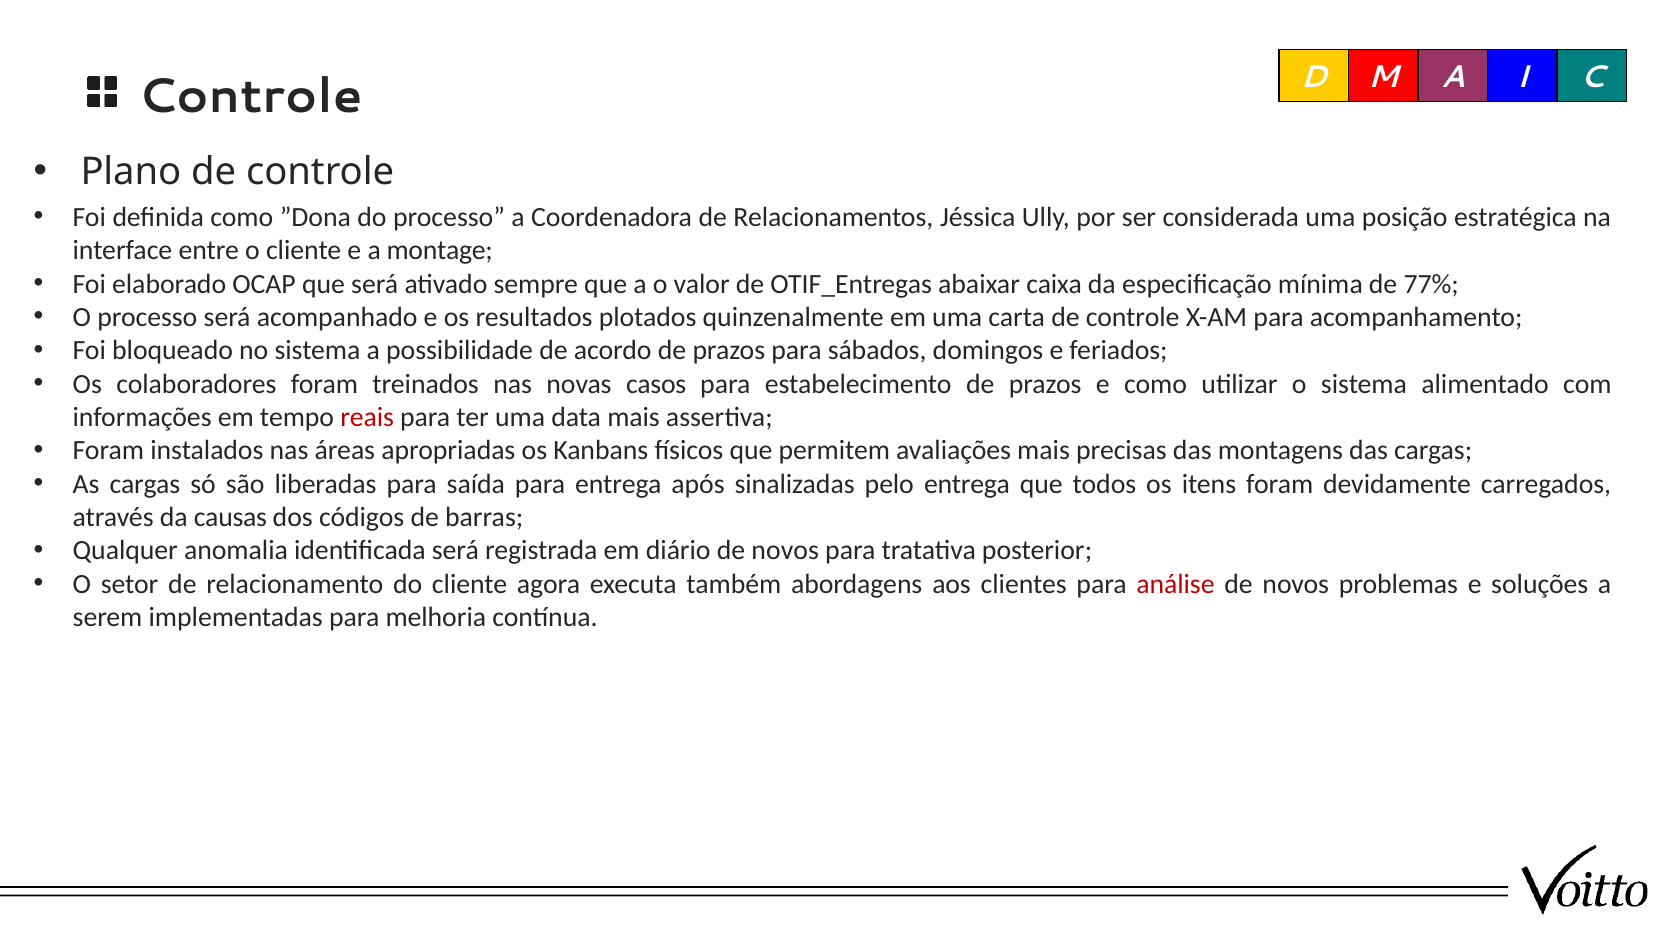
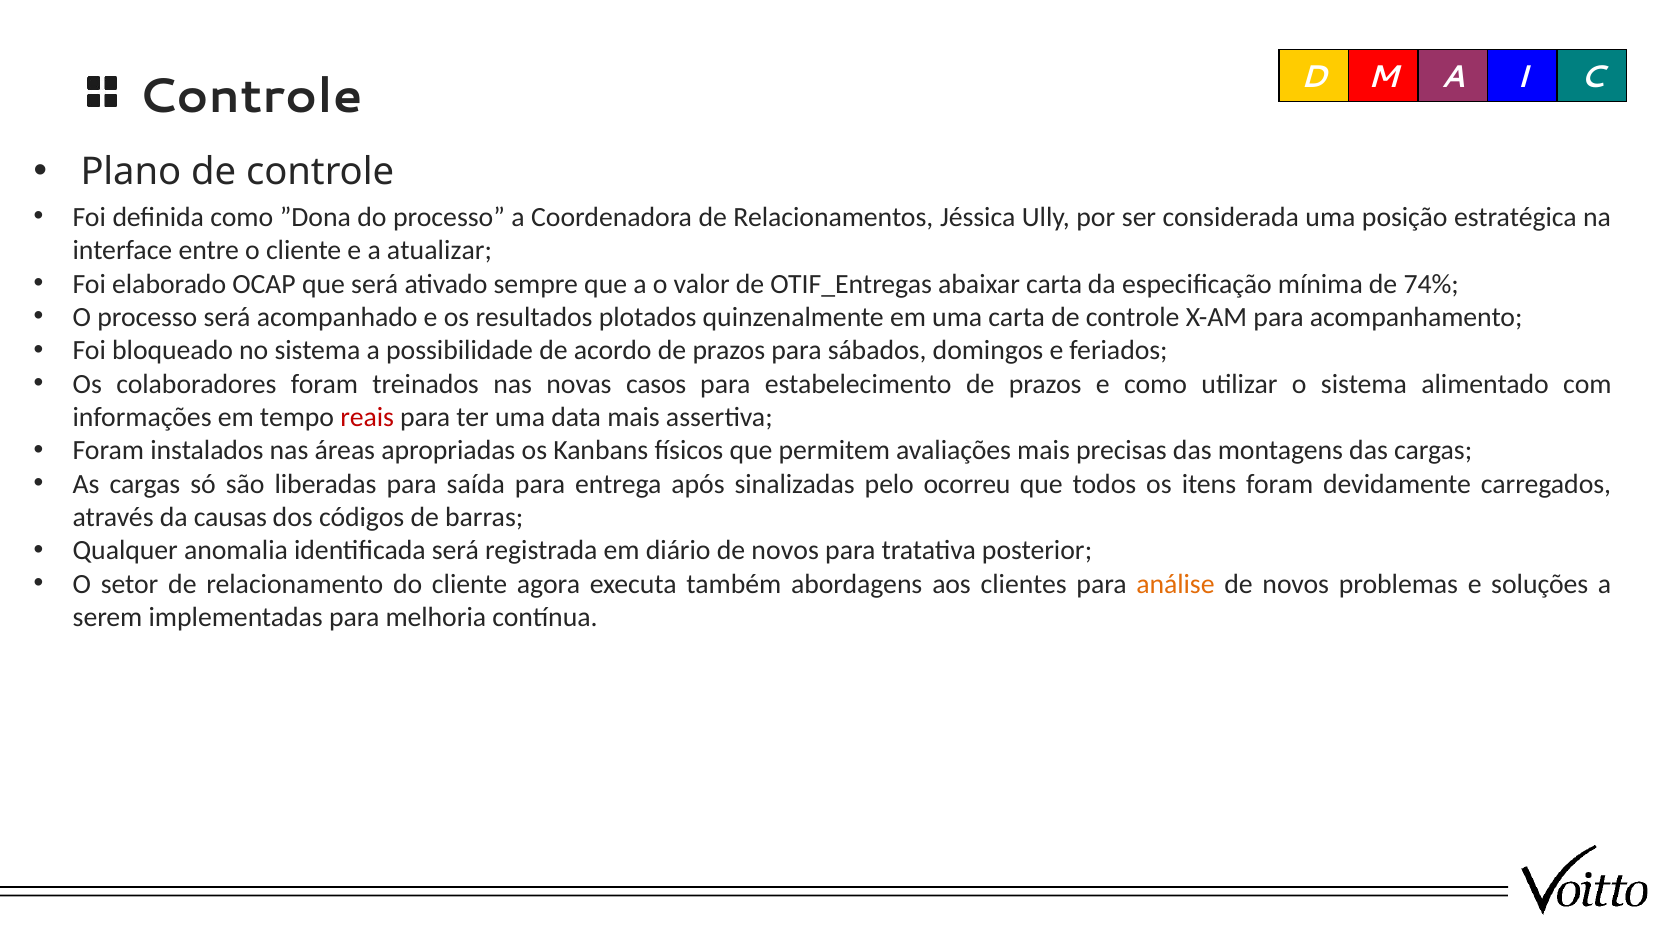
montage: montage -> atualizar (440, 251)
abaixar caixa: caixa -> carta (1054, 284)
77%: 77% -> 74% (1431, 284)
pelo entrega: entrega -> ocorreu (967, 484)
análise colour: red -> orange (1175, 584)
